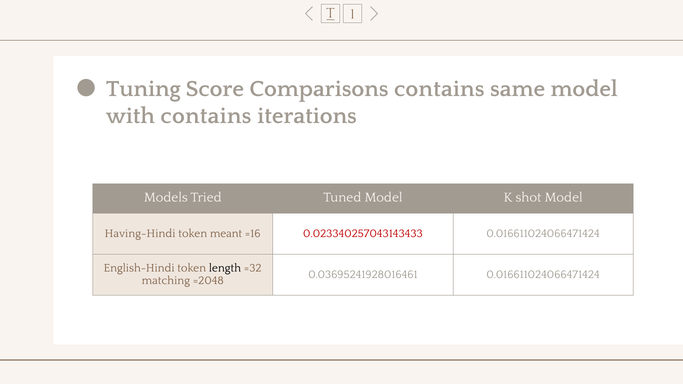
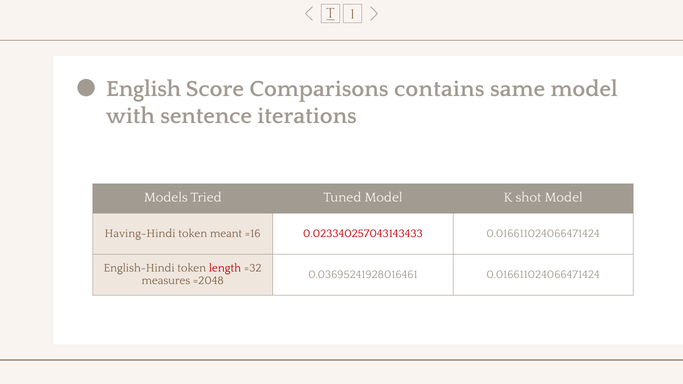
Tuning: Tuning -> English (144, 89)
with contains: contains -> sentence (206, 116)
length colour: black -> red (225, 268)
matching: matching -> measures (166, 281)
